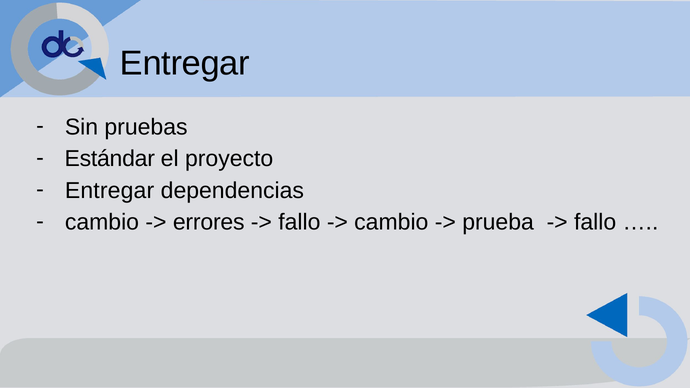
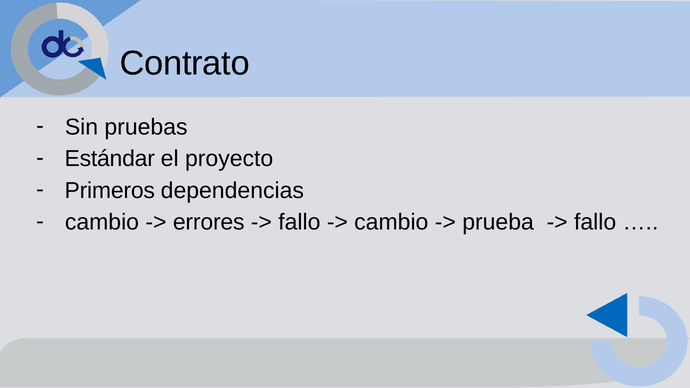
Entregar: Entregar -> Contrato (185, 64)
Entregar: Entregar -> Primeros (110, 191)
